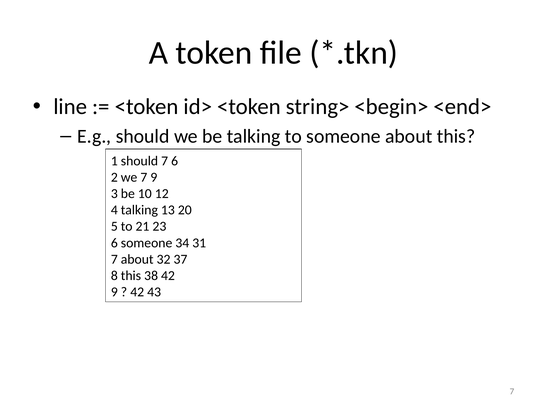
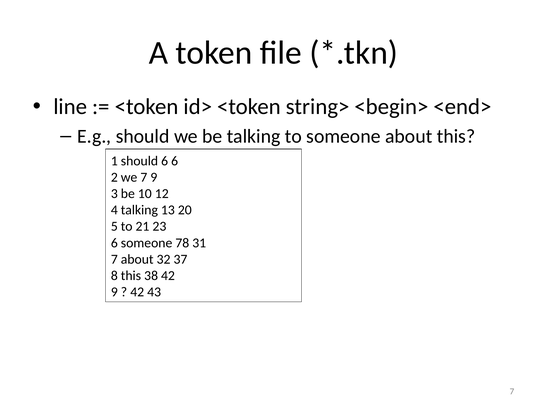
should 7: 7 -> 6 (165, 161)
34: 34 -> 78 (182, 243)
